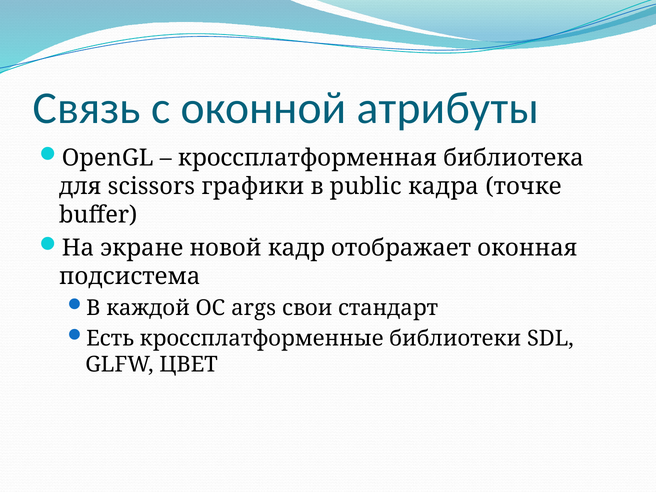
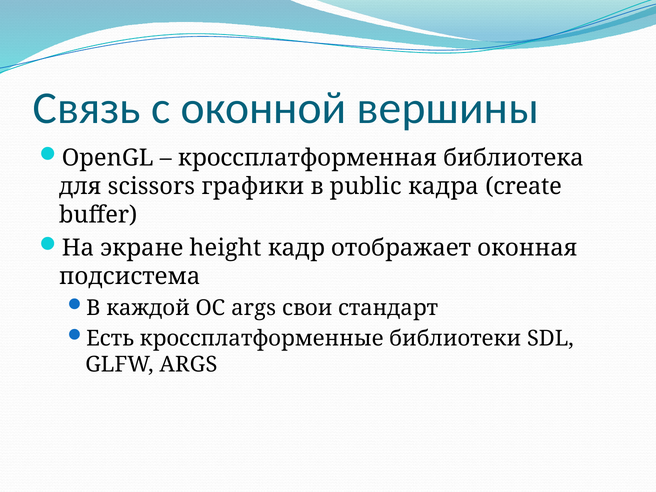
атрибуты: атрибуты -> вершины (448, 108)
точке: точке -> create (524, 186)
новой: новой -> height (225, 248)
GLFW ЦВЕТ: ЦВЕТ -> ARGS (188, 365)
